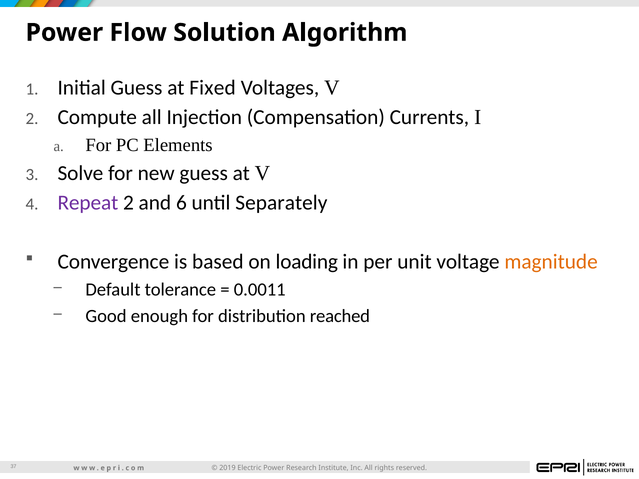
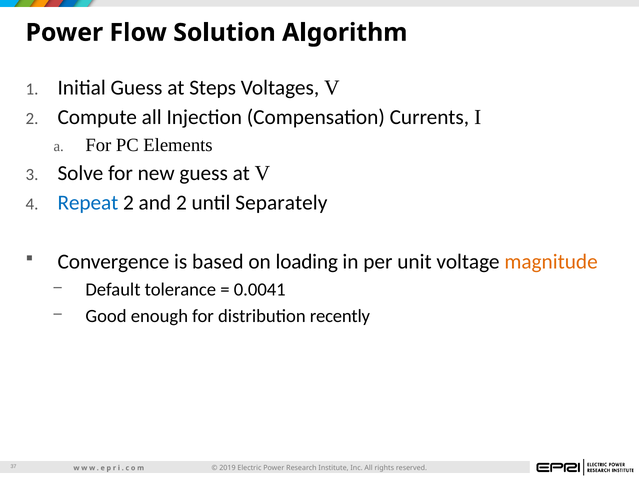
Fixed: Fixed -> Steps (213, 88)
Repeat colour: purple -> blue (88, 203)
and 6: 6 -> 2 (181, 203)
0.0011: 0.0011 -> 0.0041 (260, 290)
reached: reached -> recently (340, 316)
